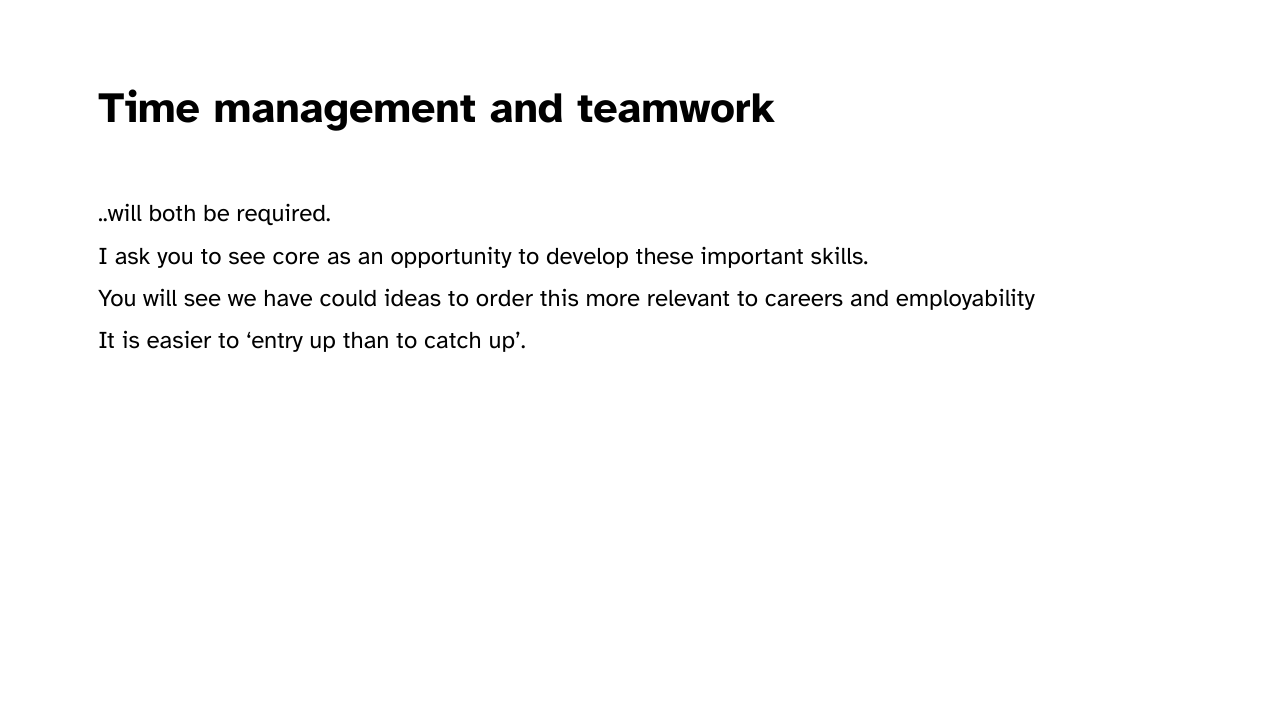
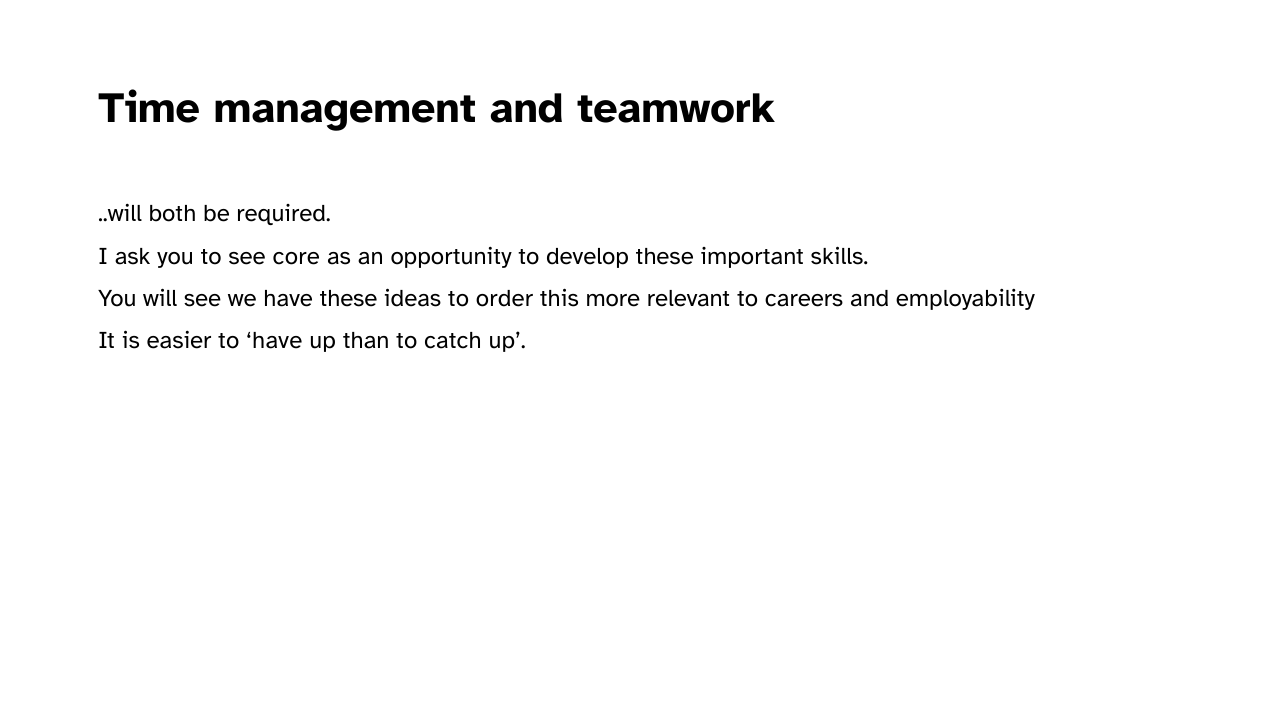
have could: could -> these (349, 298)
to entry: entry -> have (274, 341)
